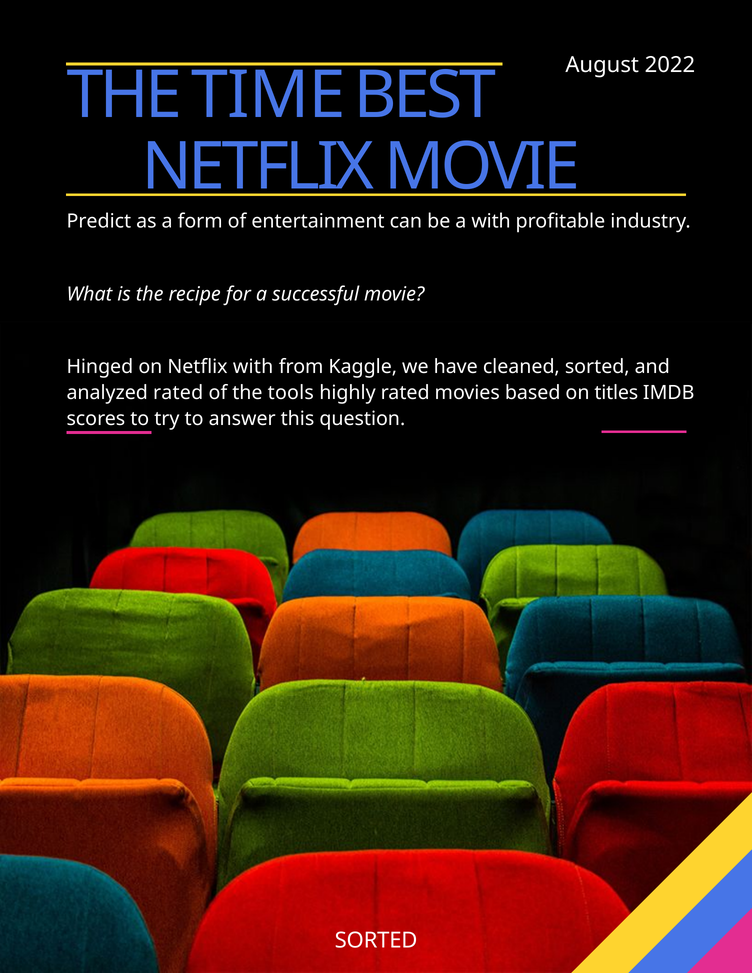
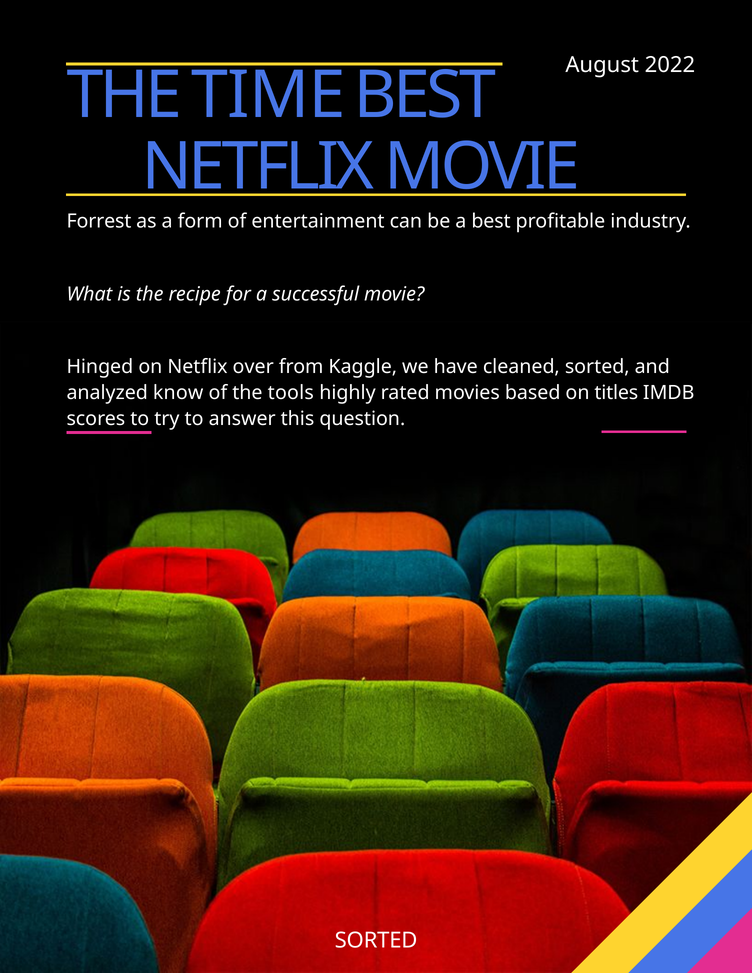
Predict: Predict -> Forrest (99, 221)
a with: with -> best (491, 221)
Netflix with: with -> over (253, 367)
analyzed rated: rated -> know (178, 393)
